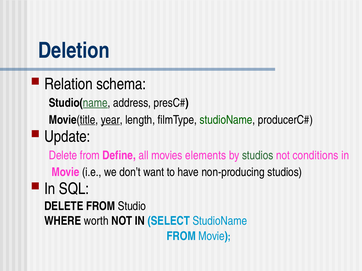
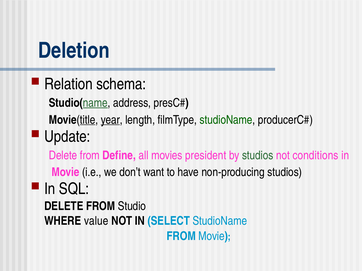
elements: elements -> president (206, 156)
worth: worth -> value (96, 221)
